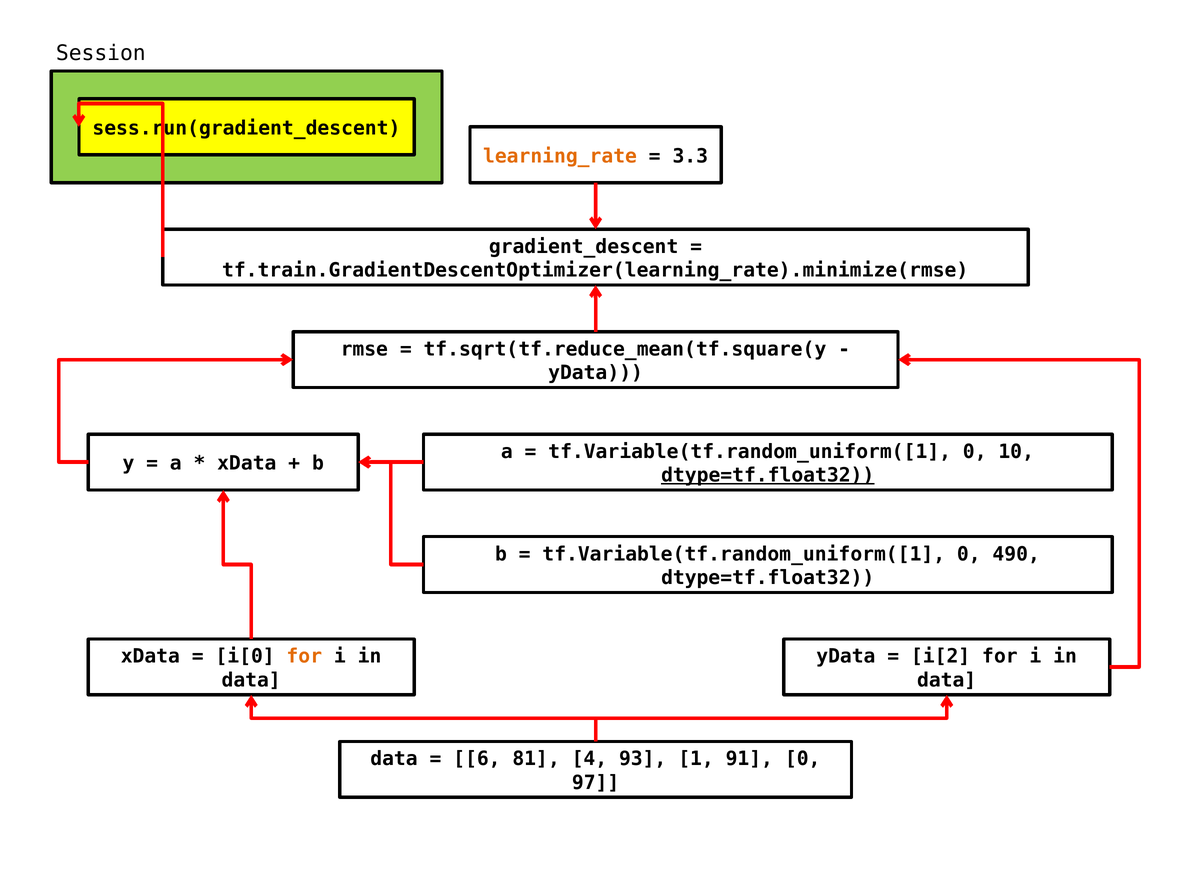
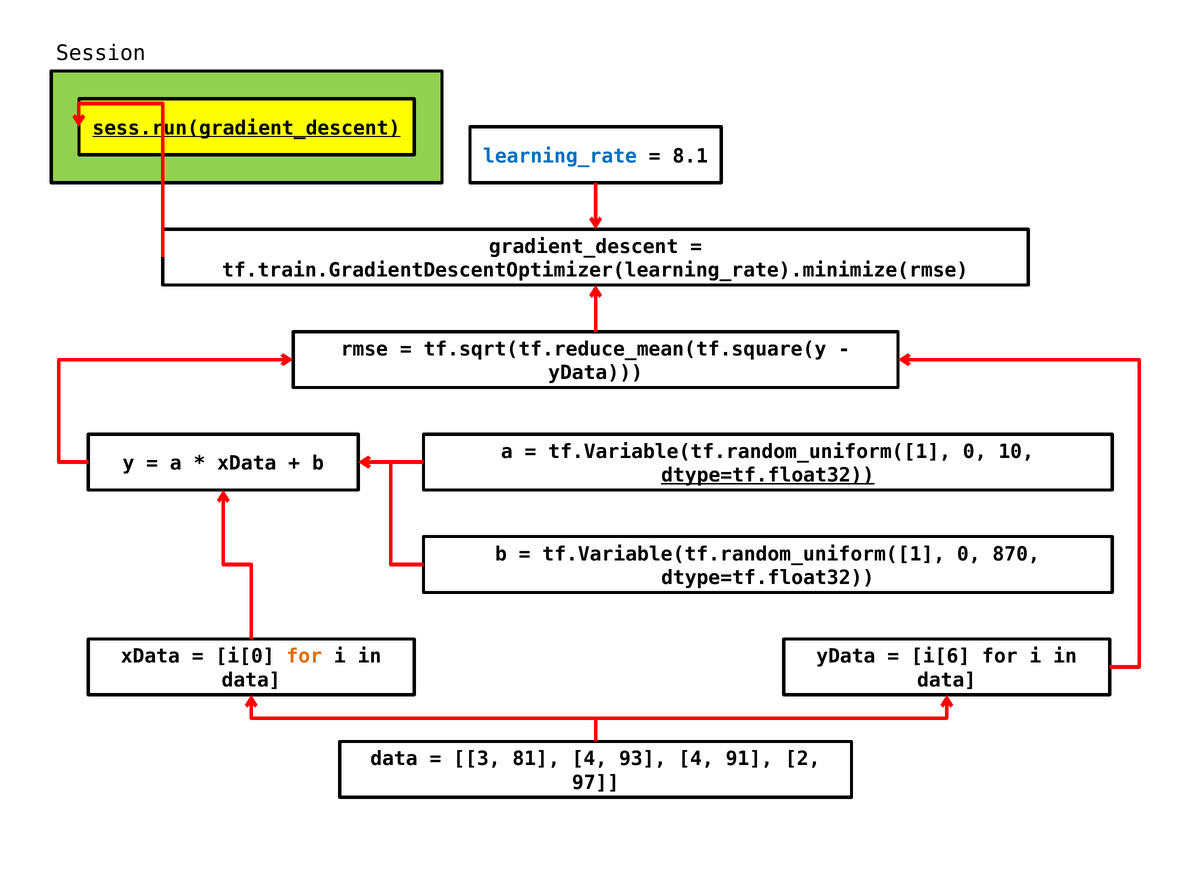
sess.run(gradient_descent underline: none -> present (246, 128)
learning_rate colour: orange -> blue (560, 156)
3.3: 3.3 -> 8.1 (690, 156)
490: 490 -> 870 (1016, 554)
i[2: i[2 -> i[6 (941, 656)
6: 6 -> 3 (477, 759)
93 1: 1 -> 4 (696, 759)
91 0: 0 -> 2 (803, 759)
